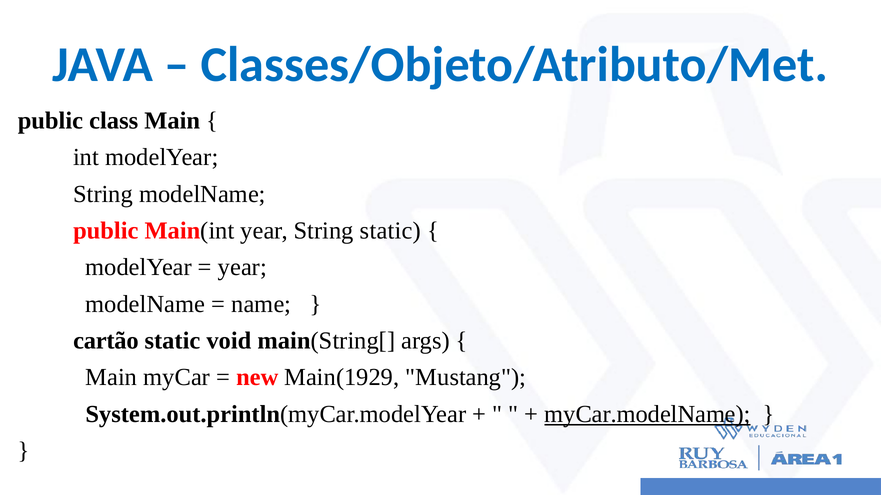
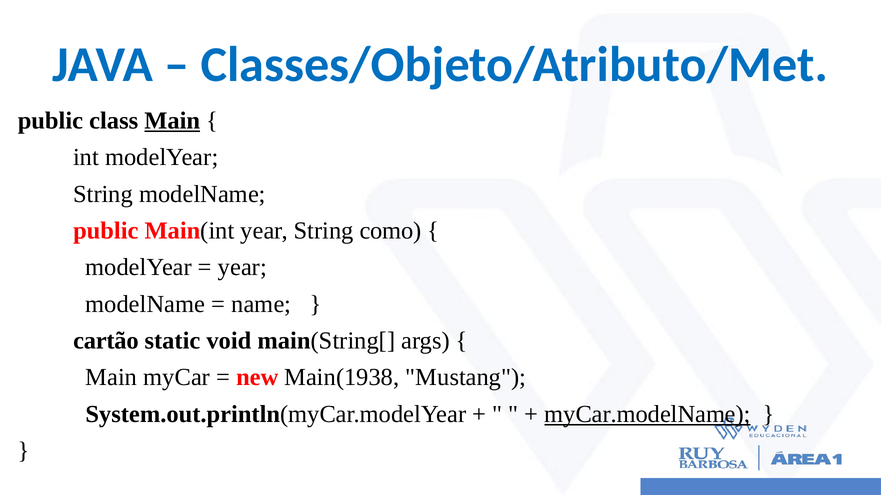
Main underline: none -> present (172, 121)
String static: static -> como (391, 231)
Main(1929: Main(1929 -> Main(1938 (342, 378)
